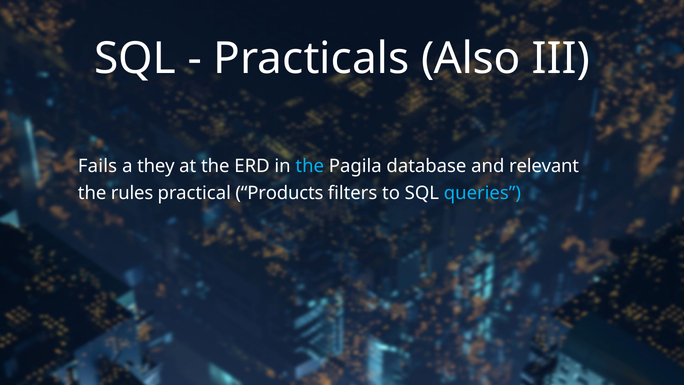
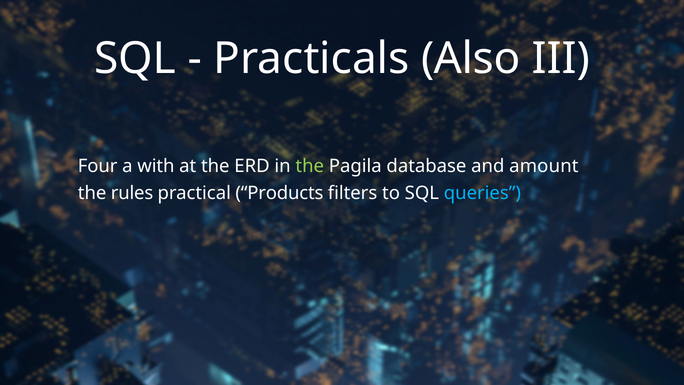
Fails: Fails -> Four (98, 166)
they: they -> with (156, 166)
the colour: light blue -> light green (310, 166)
relevant: relevant -> amount (544, 166)
